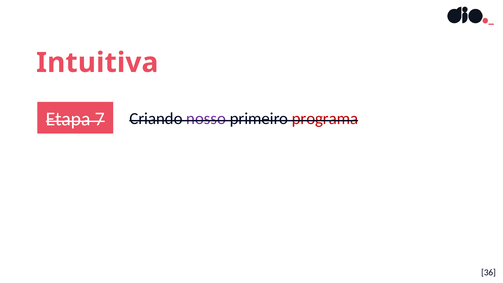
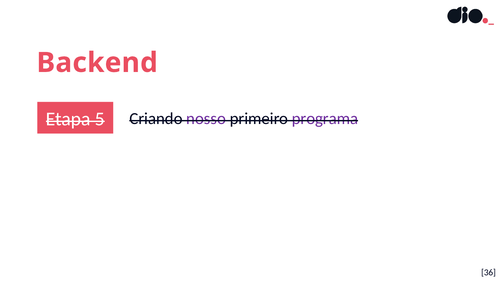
Intuitiva: Intuitiva -> Backend (97, 63)
7: 7 -> 5 (100, 119)
programa colour: red -> purple (325, 119)
